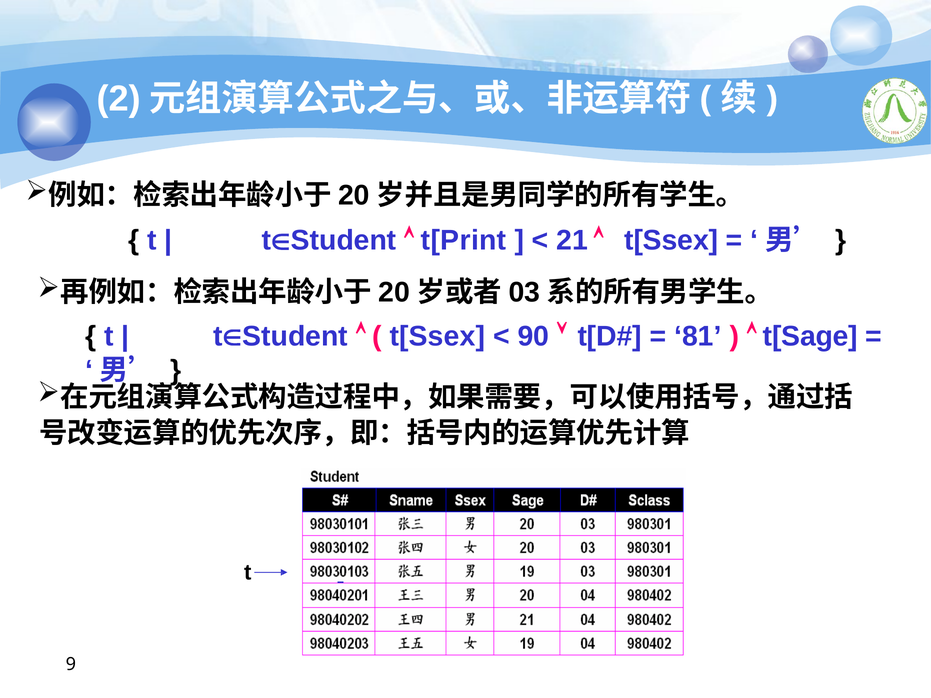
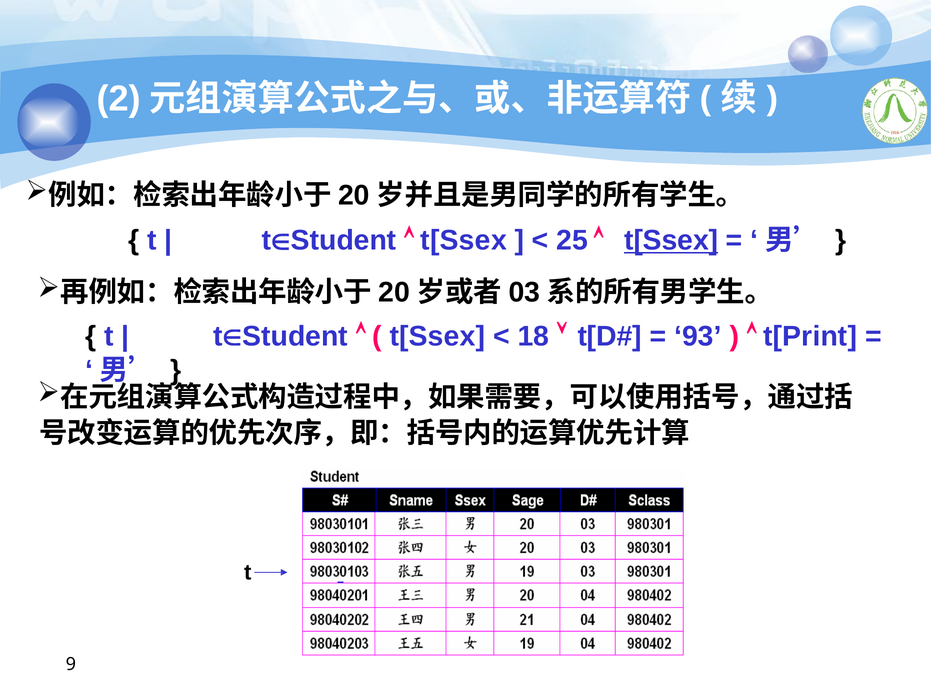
t[Print: t[Print -> t[Ssex (464, 241)
21: 21 -> 25 (572, 241)
t[Ssex underline: none -> present (671, 241)
90: 90 -> 18 (533, 336)
81: 81 -> 93 (698, 336)
t[Sage: t[Sage -> t[Print (810, 336)
